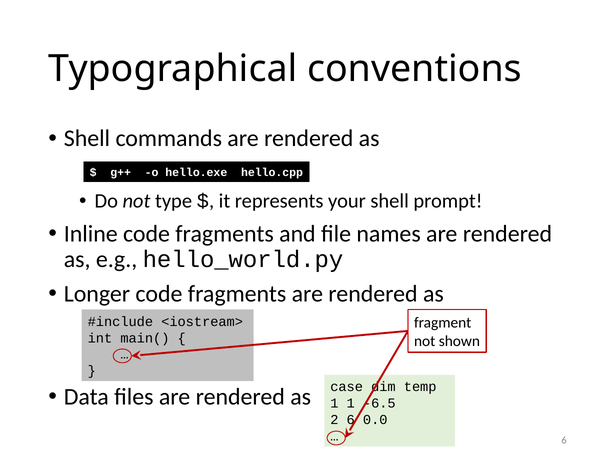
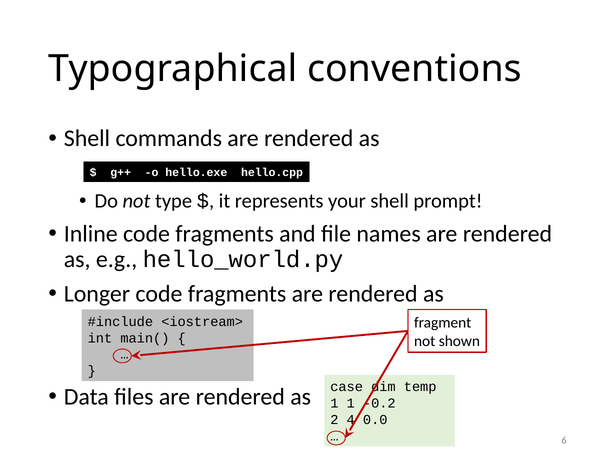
-6.5: -6.5 -> -0.2 (379, 404)
2 6: 6 -> 4 (351, 420)
